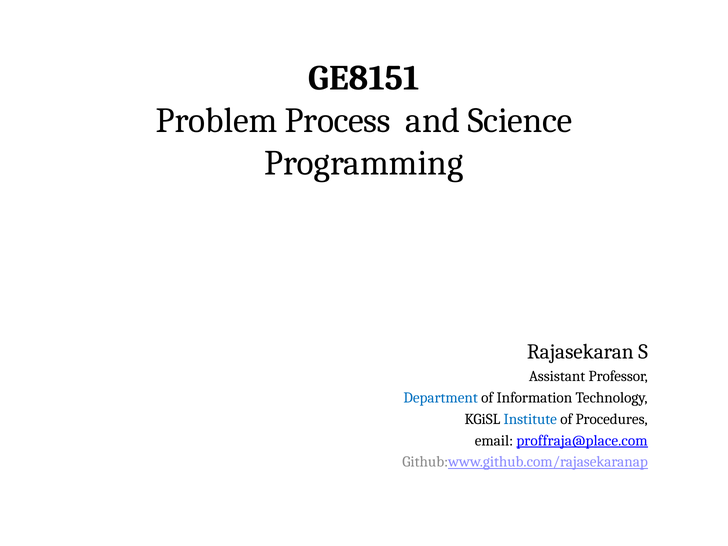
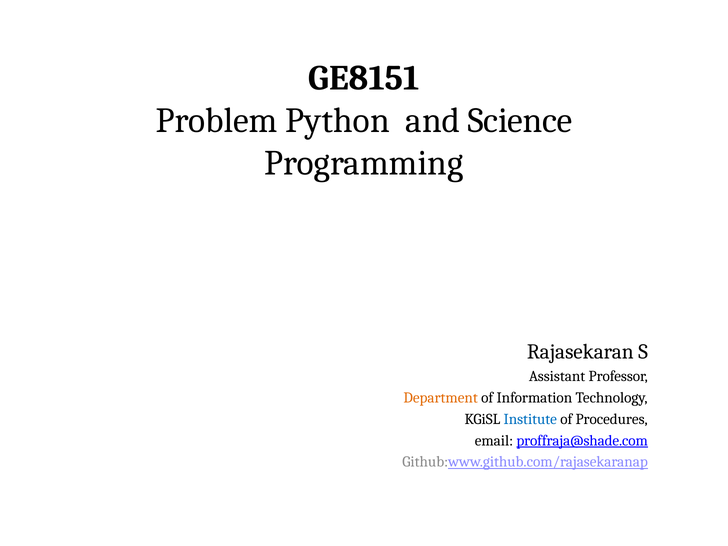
Process: Process -> Python (338, 121)
Department colour: blue -> orange (441, 398)
proffraja@place.com: proffraja@place.com -> proffraja@shade.com (582, 441)
